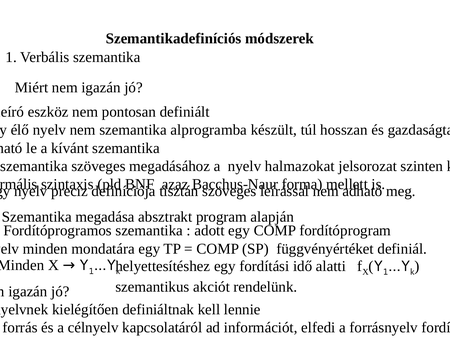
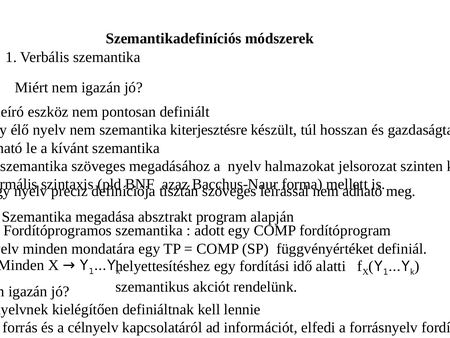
alprogramba: alprogramba -> kiterjesztésre (209, 130)
